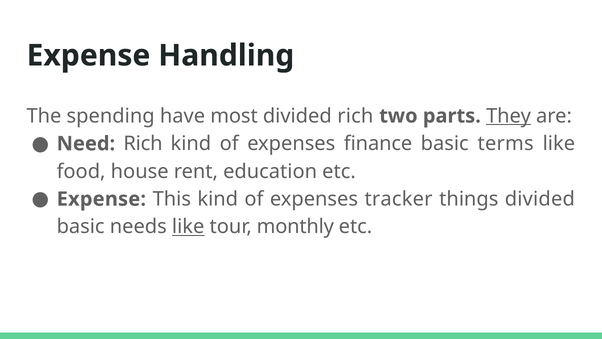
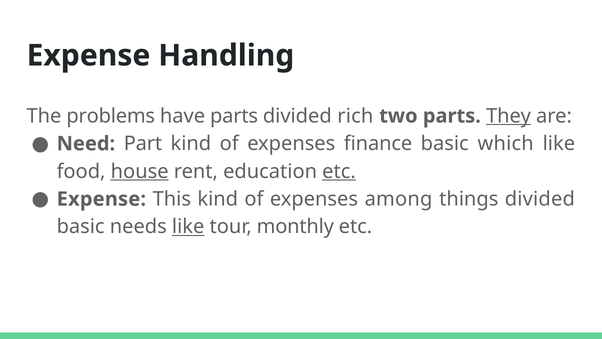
spending: spending -> problems (111, 116)
have most: most -> parts (234, 116)
Need Rich: Rich -> Part (143, 144)
terms: terms -> which (506, 144)
house underline: none -> present (140, 171)
etc underline: none -> present (339, 171)
tracker: tracker -> among (399, 199)
